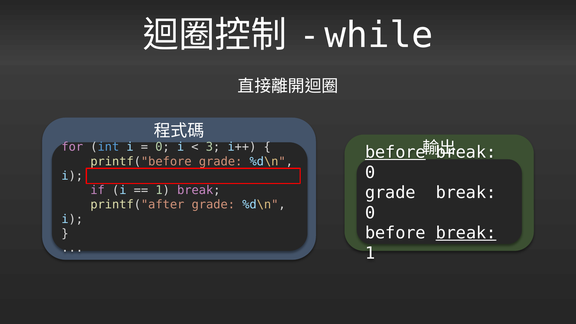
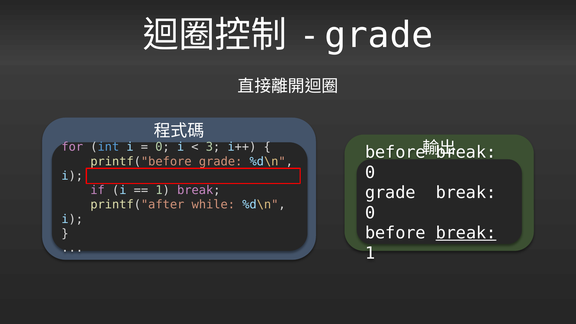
while: while -> grade (379, 35)
before underline: present -> none (395, 152)
printf("after grade: grade -> while (213, 205)
